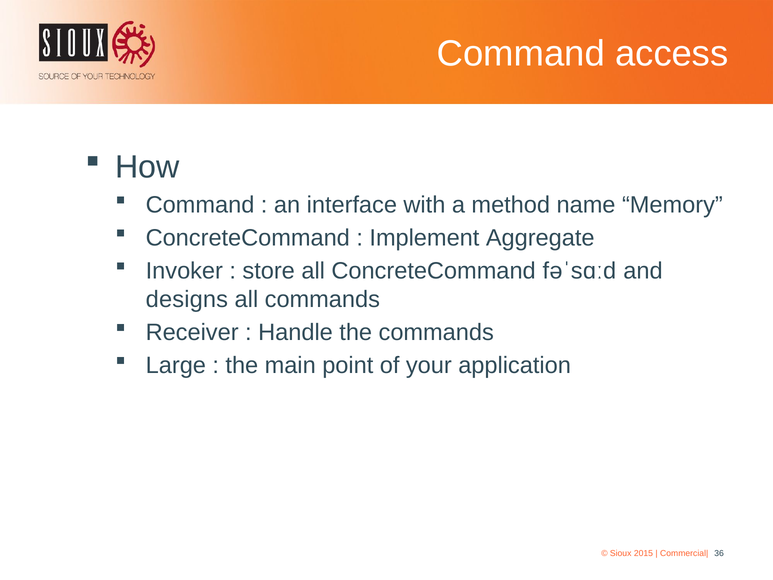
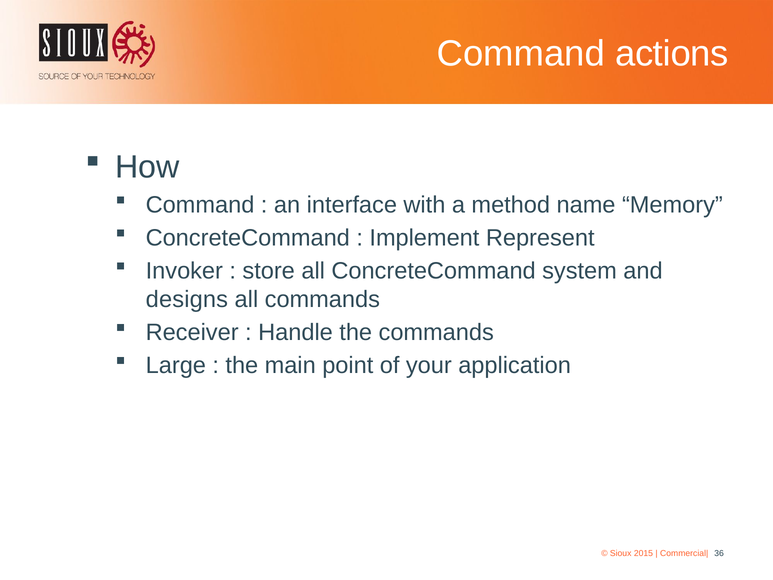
access: access -> actions (672, 54)
Aggregate: Aggregate -> Represent (540, 238)
fəˈsɑːd: fəˈsɑːd -> system (580, 271)
